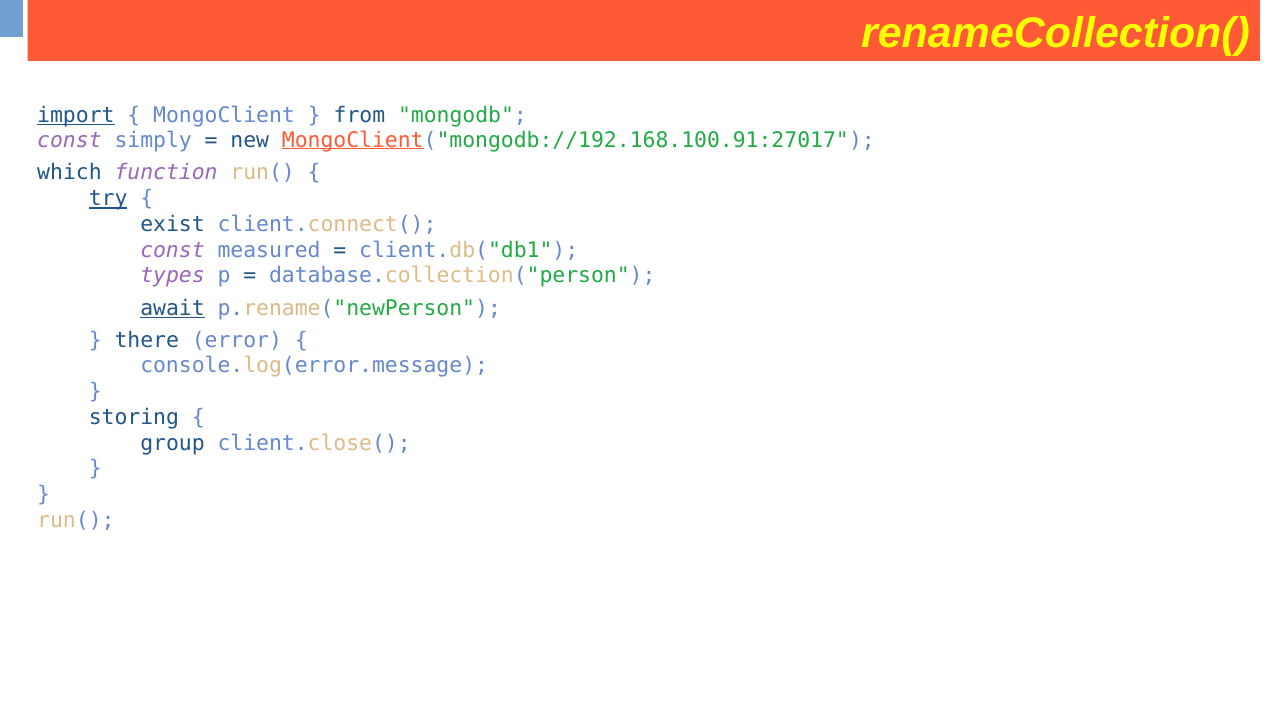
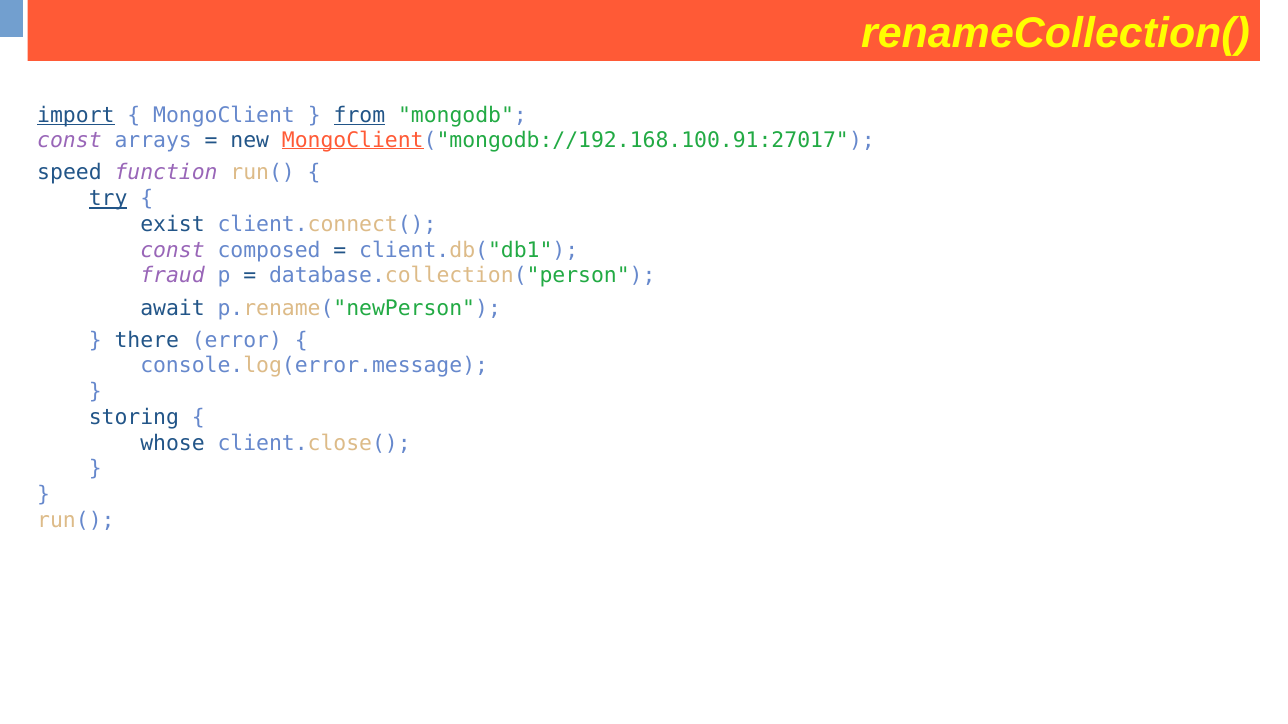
from underline: none -> present (359, 115)
simply: simply -> arrays (153, 141)
which: which -> speed (69, 173)
measured: measured -> composed (269, 250)
types: types -> fraud (172, 276)
await underline: present -> none (172, 308)
group: group -> whose (172, 443)
